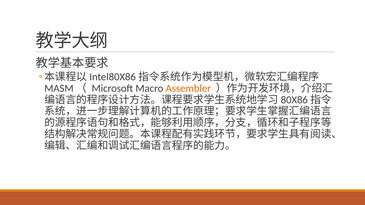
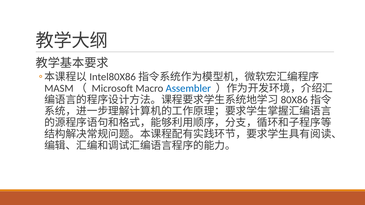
Assembler colour: orange -> blue (188, 88)
